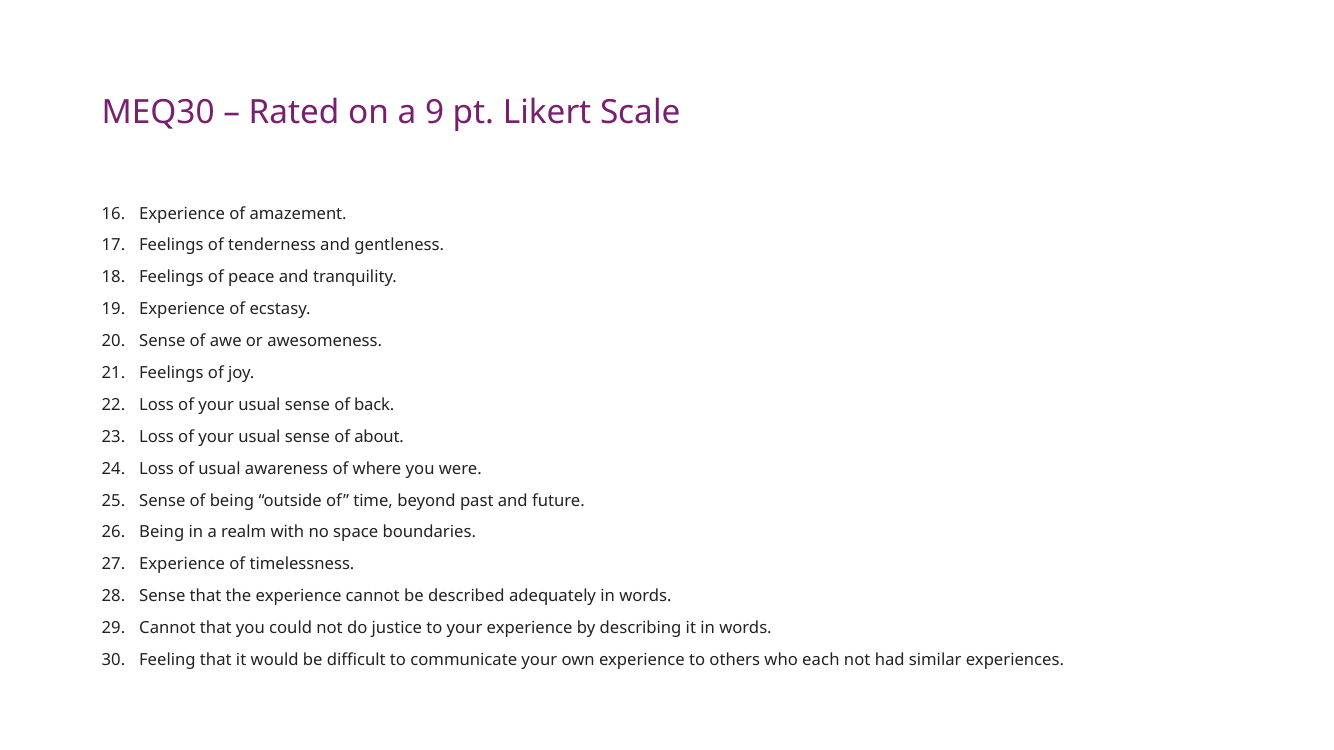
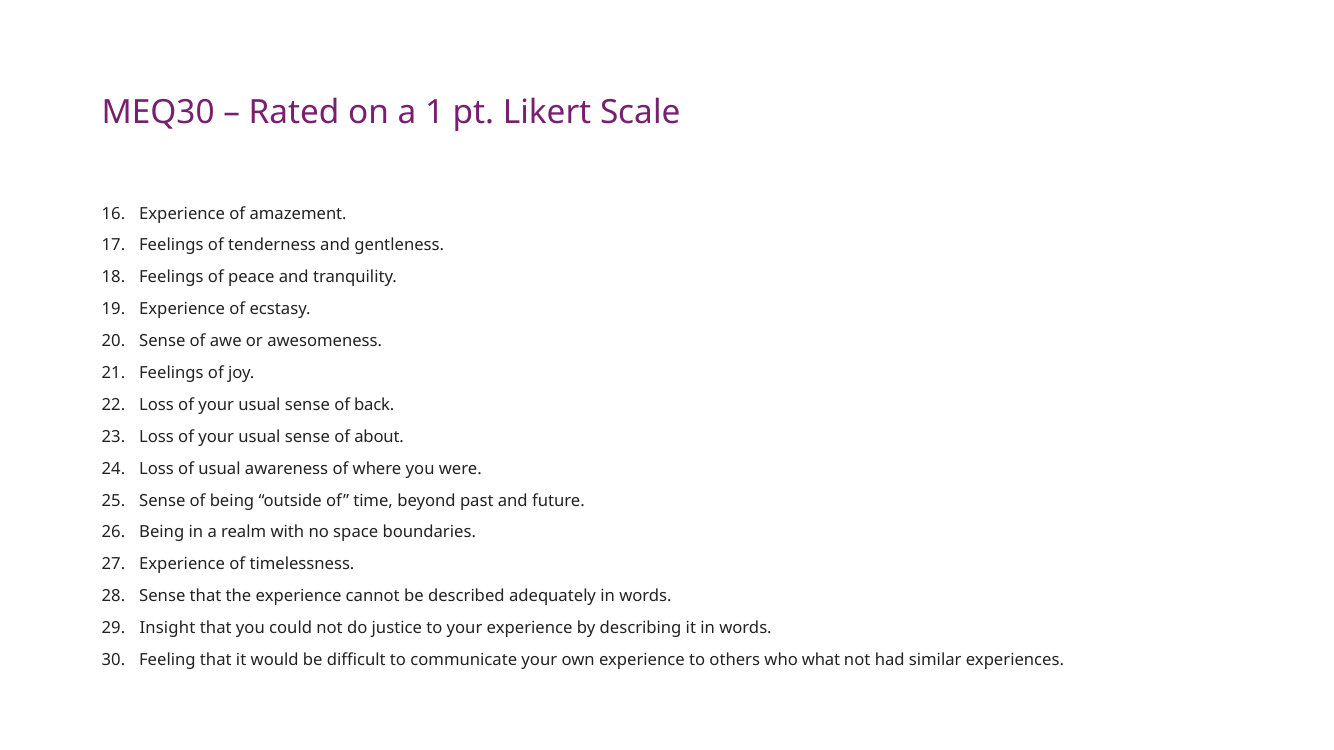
9: 9 -> 1 (435, 112)
Cannot: Cannot -> Insight (167, 628)
each: each -> what (821, 660)
